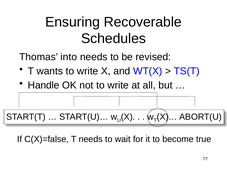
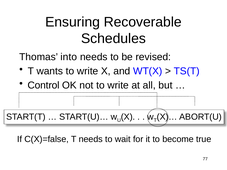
Handle: Handle -> Control (44, 85)
